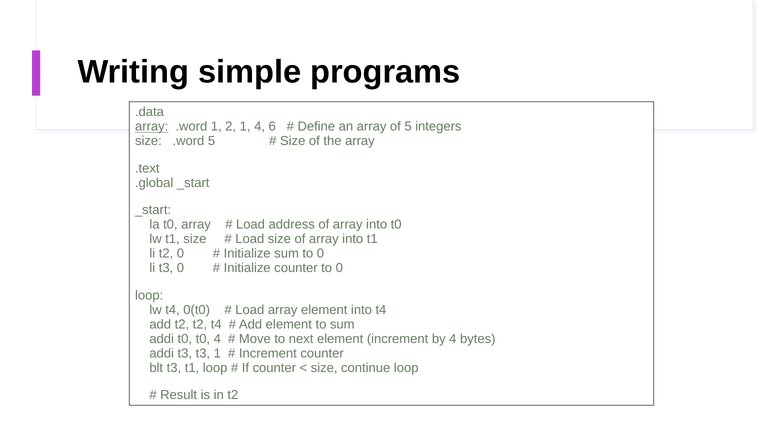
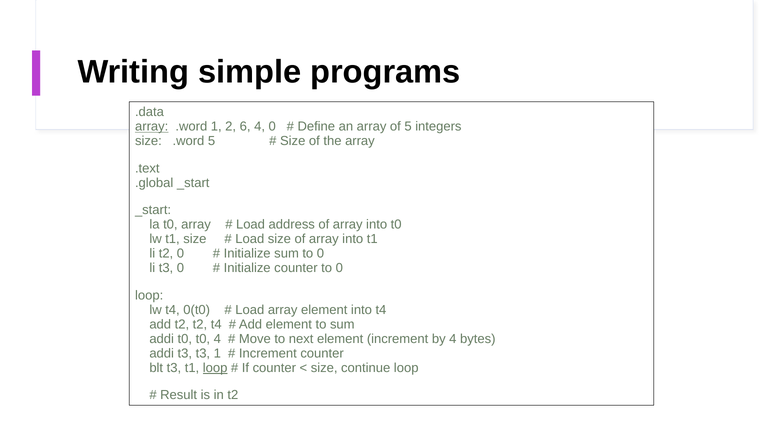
2 1: 1 -> 6 (245, 127)
4 6: 6 -> 0 (272, 127)
loop underline: none -> present (215, 368)
